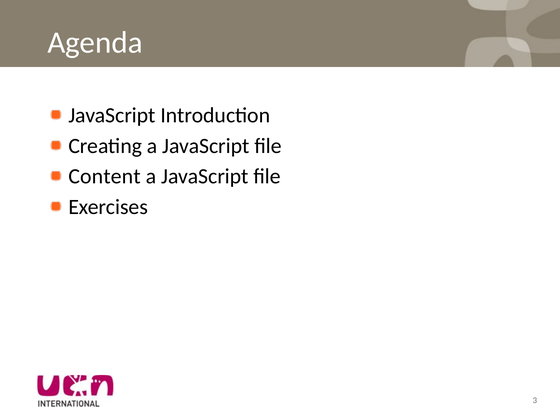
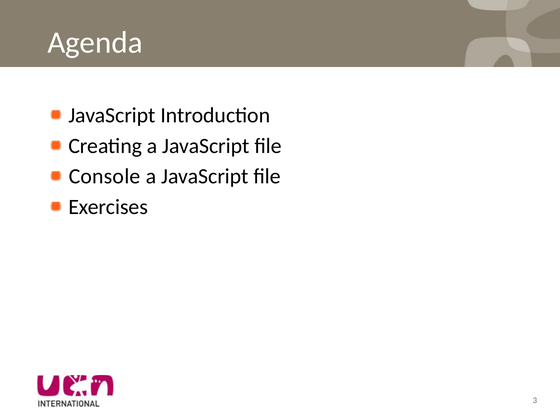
Content: Content -> Console (105, 176)
